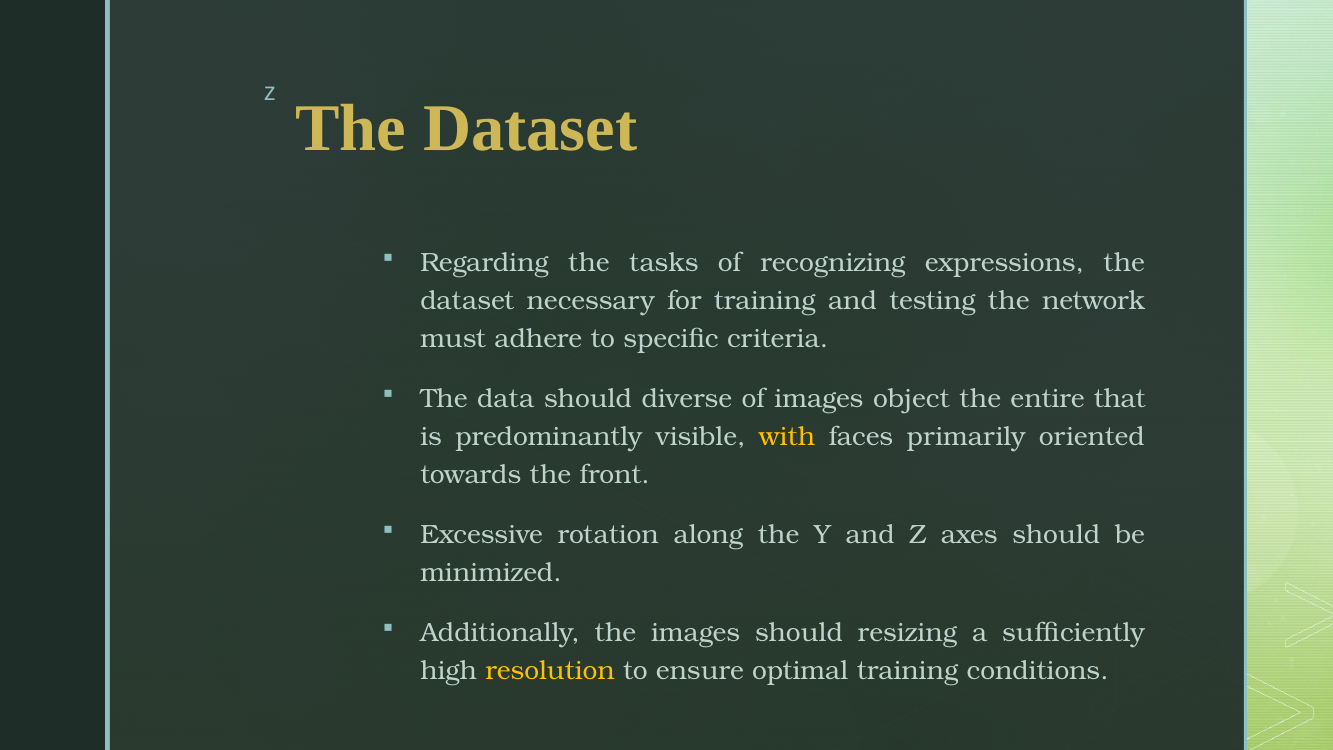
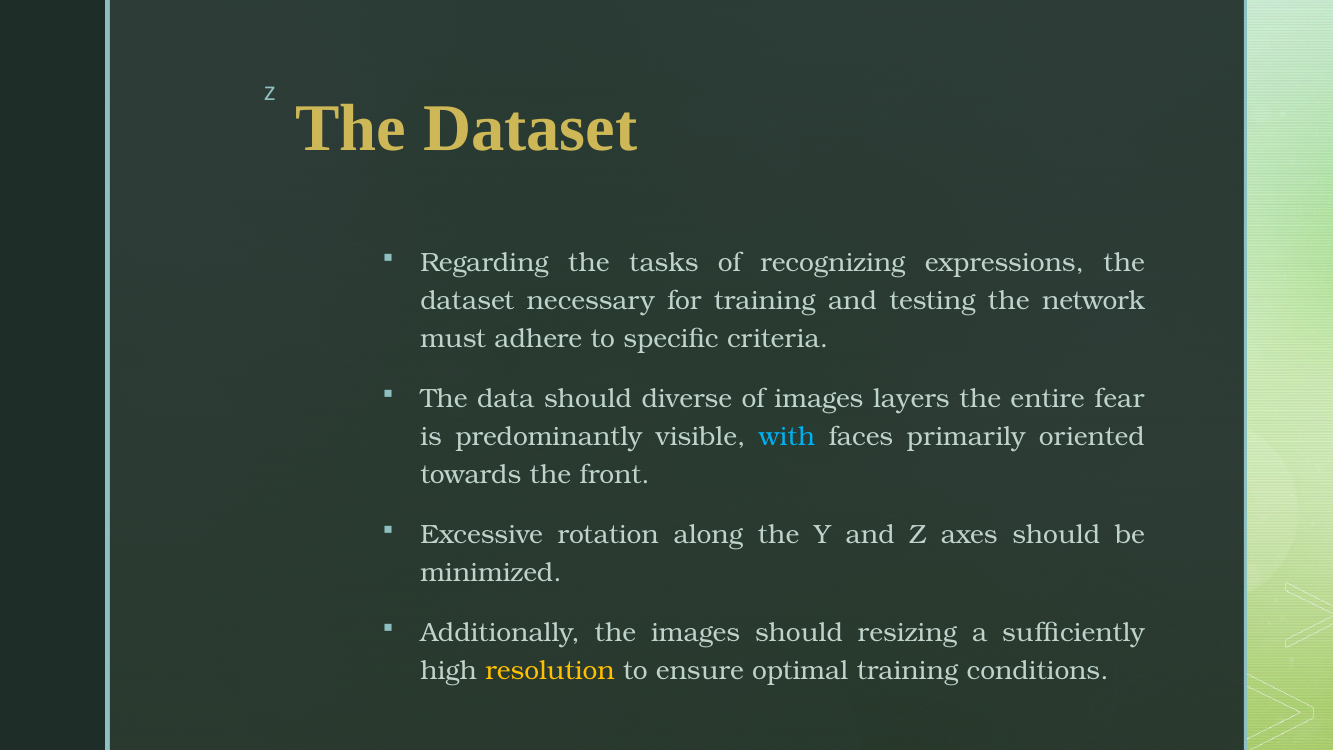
object: object -> layers (911, 398)
that: that -> fear (1119, 398)
with colour: yellow -> light blue (787, 436)
